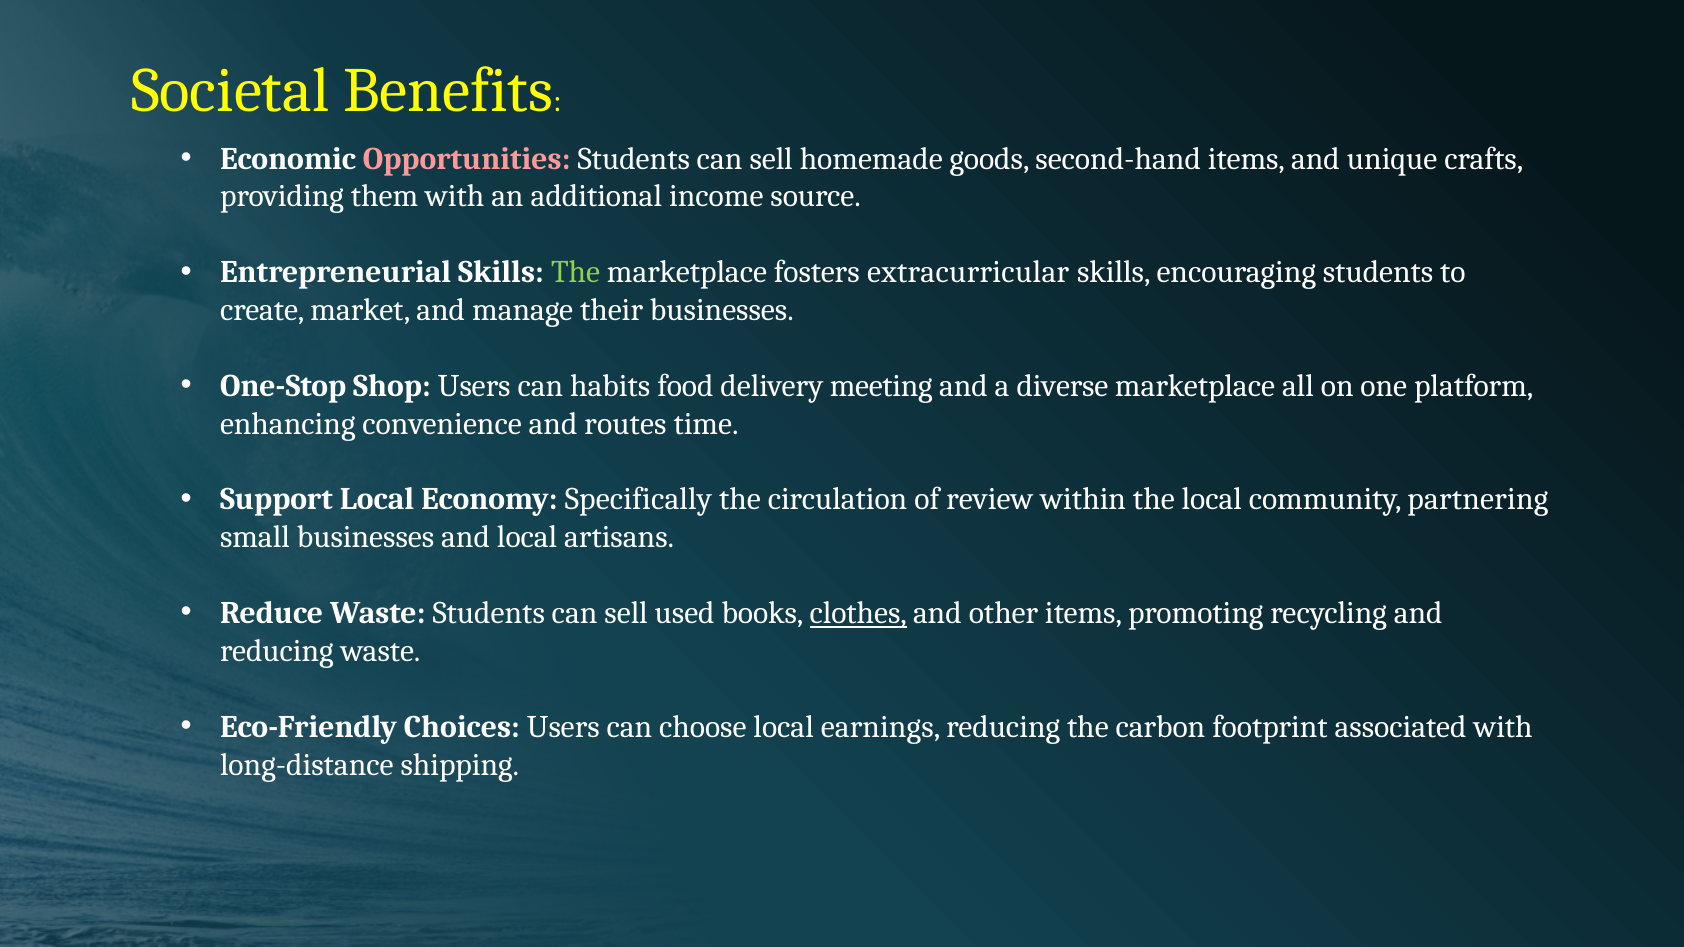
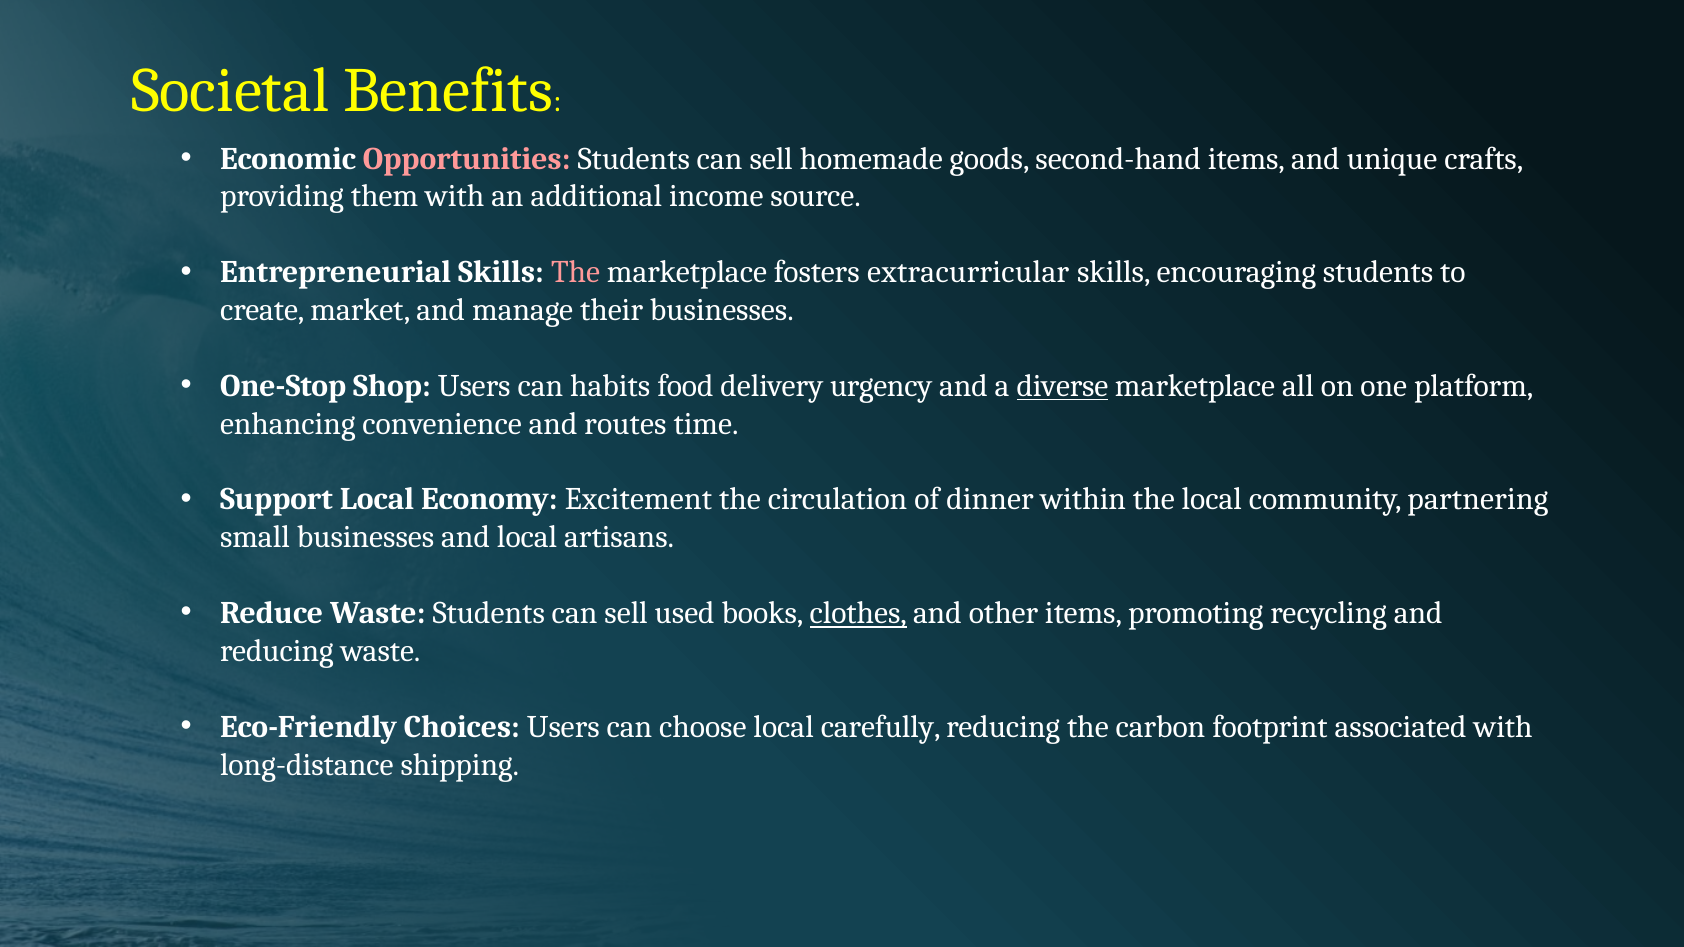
The colour: light green -> pink (576, 272)
meeting: meeting -> urgency (881, 386)
diverse underline: none -> present (1062, 386)
Specifically: Specifically -> Excitement (638, 500)
review: review -> dinner (990, 500)
earnings: earnings -> carefully (881, 727)
